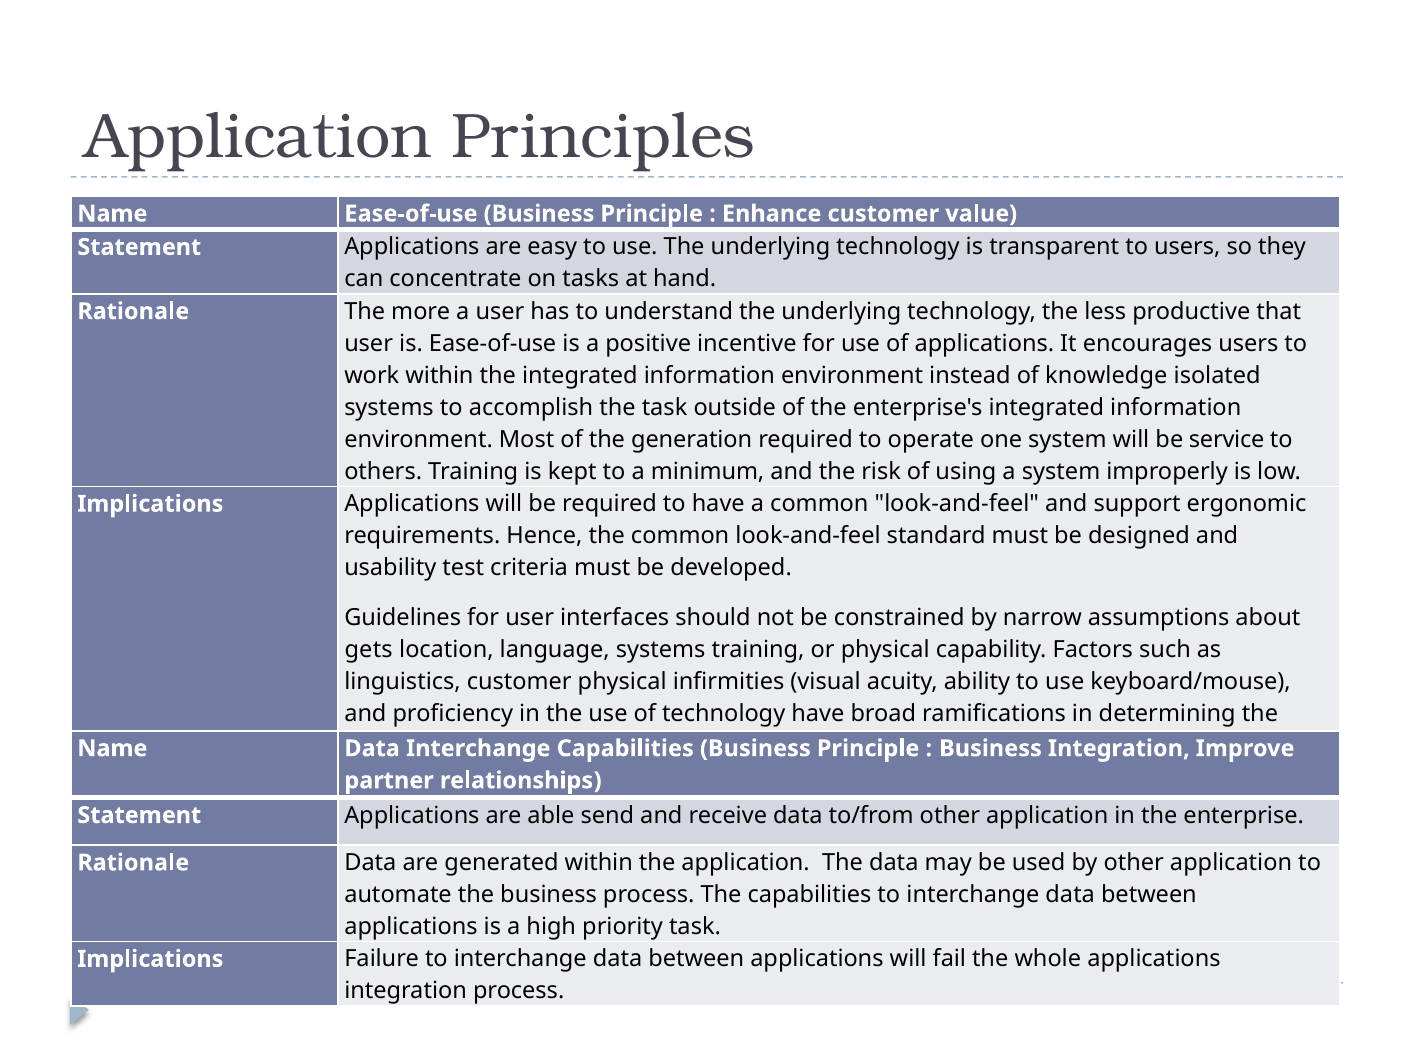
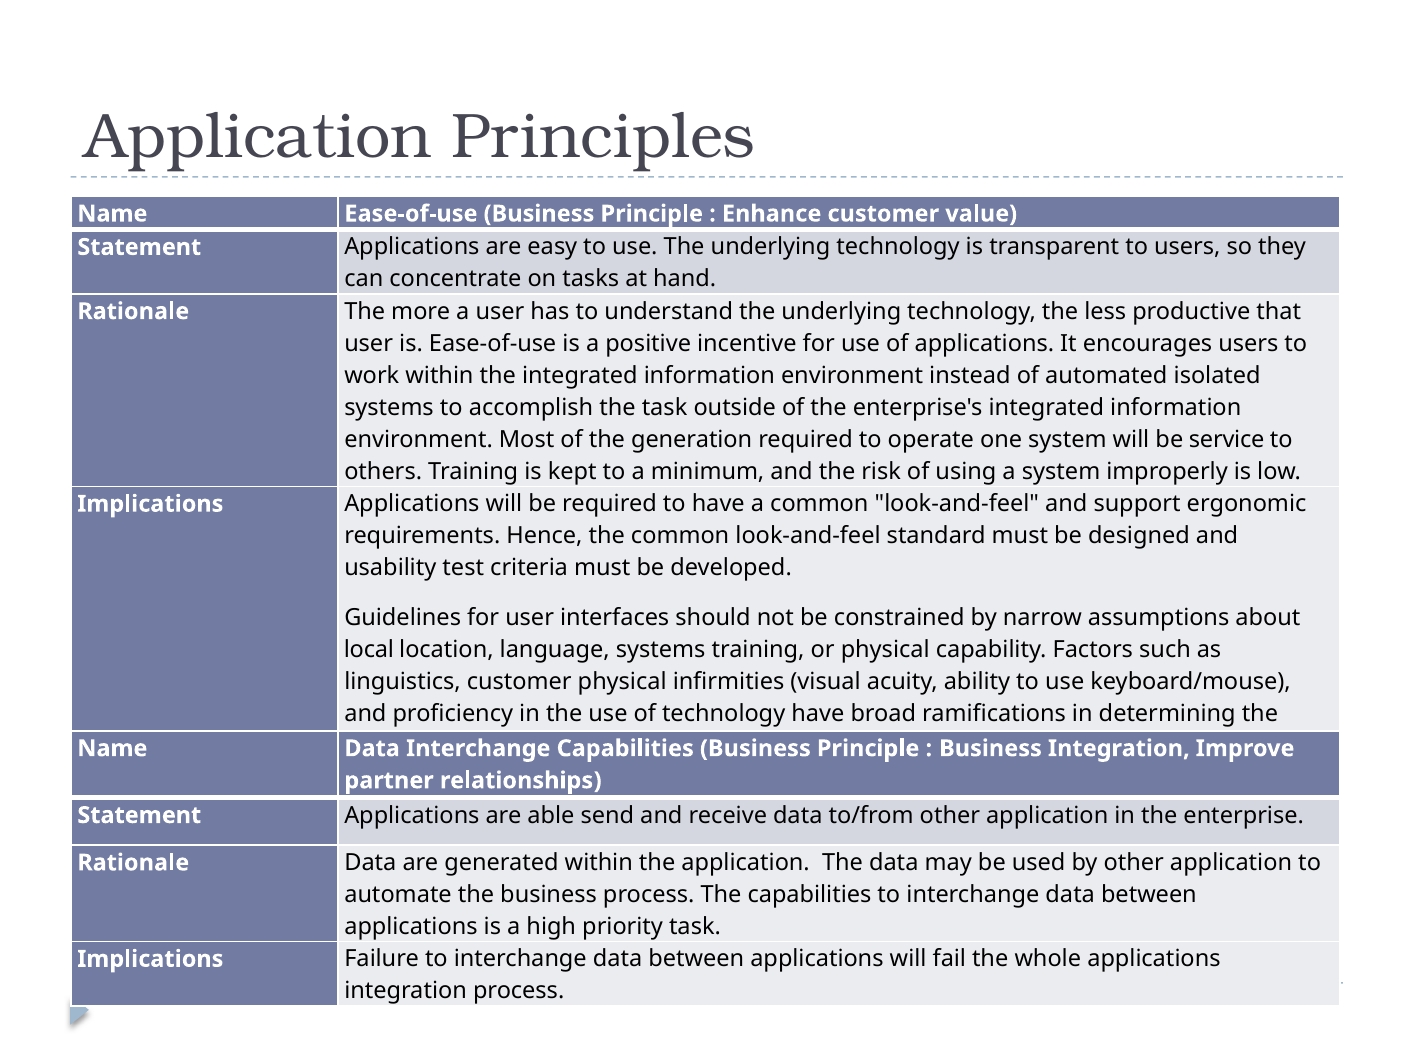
knowledge: knowledge -> automated (1106, 375)
gets: gets -> local (369, 650)
